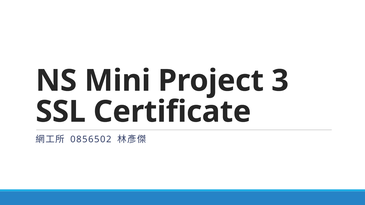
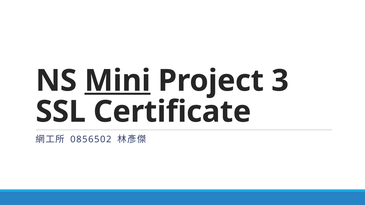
Mini underline: none -> present (118, 81)
